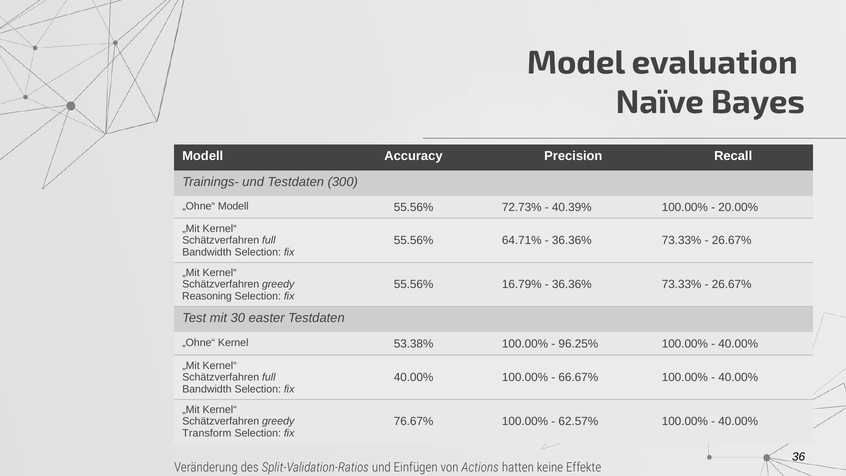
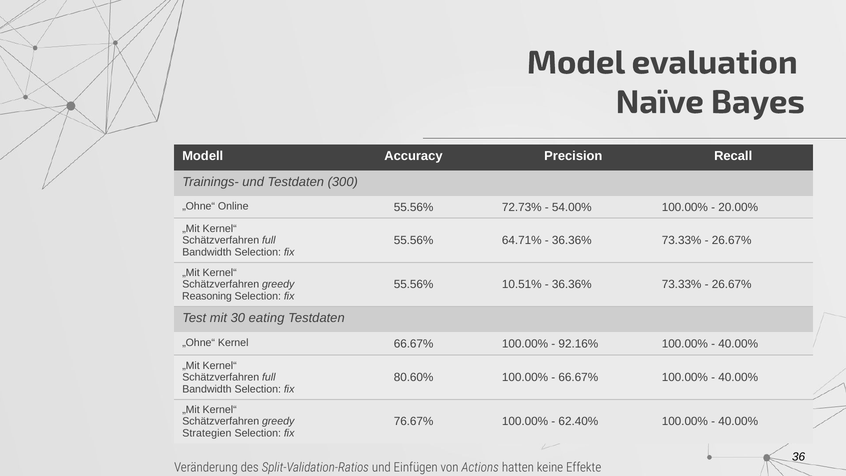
„Ohne“ Modell: Modell -> Online (233, 206)
40.39%: 40.39% -> 54.00% (572, 207)
16.79%: 16.79% -> 10.51% (522, 284)
easter: easter -> eating (267, 318)
Kernel 53.38%: 53.38% -> 66.67% (414, 344)
96.25%: 96.25% -> 92.16% (578, 344)
40.00%: 40.00% -> 80.60% (414, 377)
62.57%: 62.57% -> 62.40% (578, 421)
Transform: Transform -> Strategien (207, 433)
